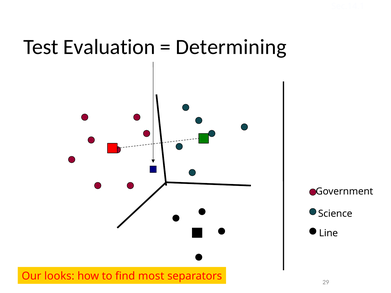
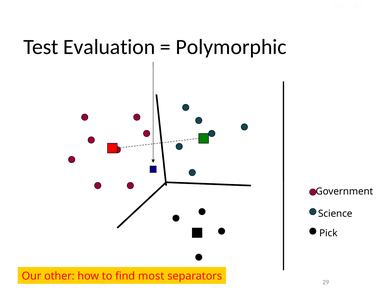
Determining: Determining -> Polymorphic (231, 47)
Line: Line -> Pick (328, 233)
looks: looks -> other (59, 276)
